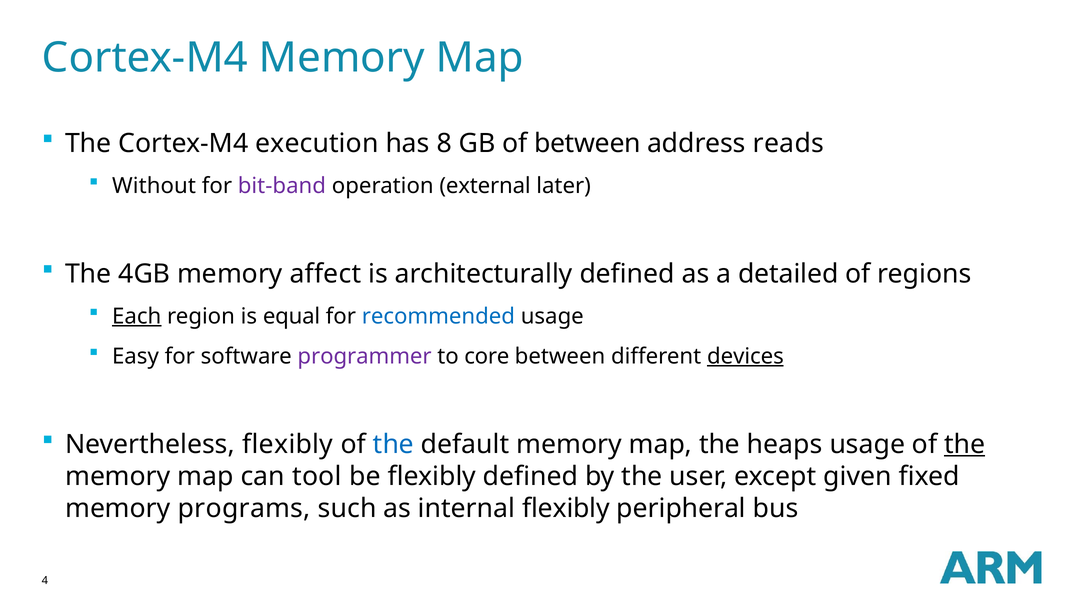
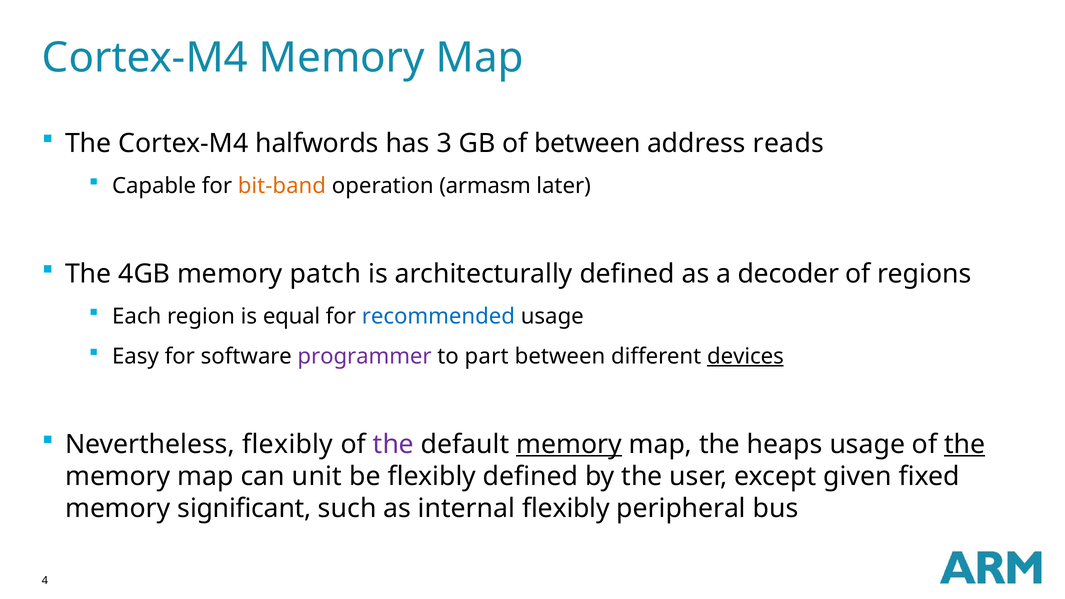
execution: execution -> halfwords (317, 144)
8: 8 -> 3 (444, 144)
Without: Without -> Capable (154, 186)
bit-band colour: purple -> orange (282, 186)
external: external -> armasm (485, 186)
affect: affect -> patch (325, 274)
detailed: detailed -> decoder (788, 274)
Each underline: present -> none (137, 316)
core: core -> part (487, 356)
the colour: blue -> purple (393, 445)
memory underline: none -> present (569, 445)
tool: tool -> unit (317, 477)
programs: programs -> significant (244, 509)
